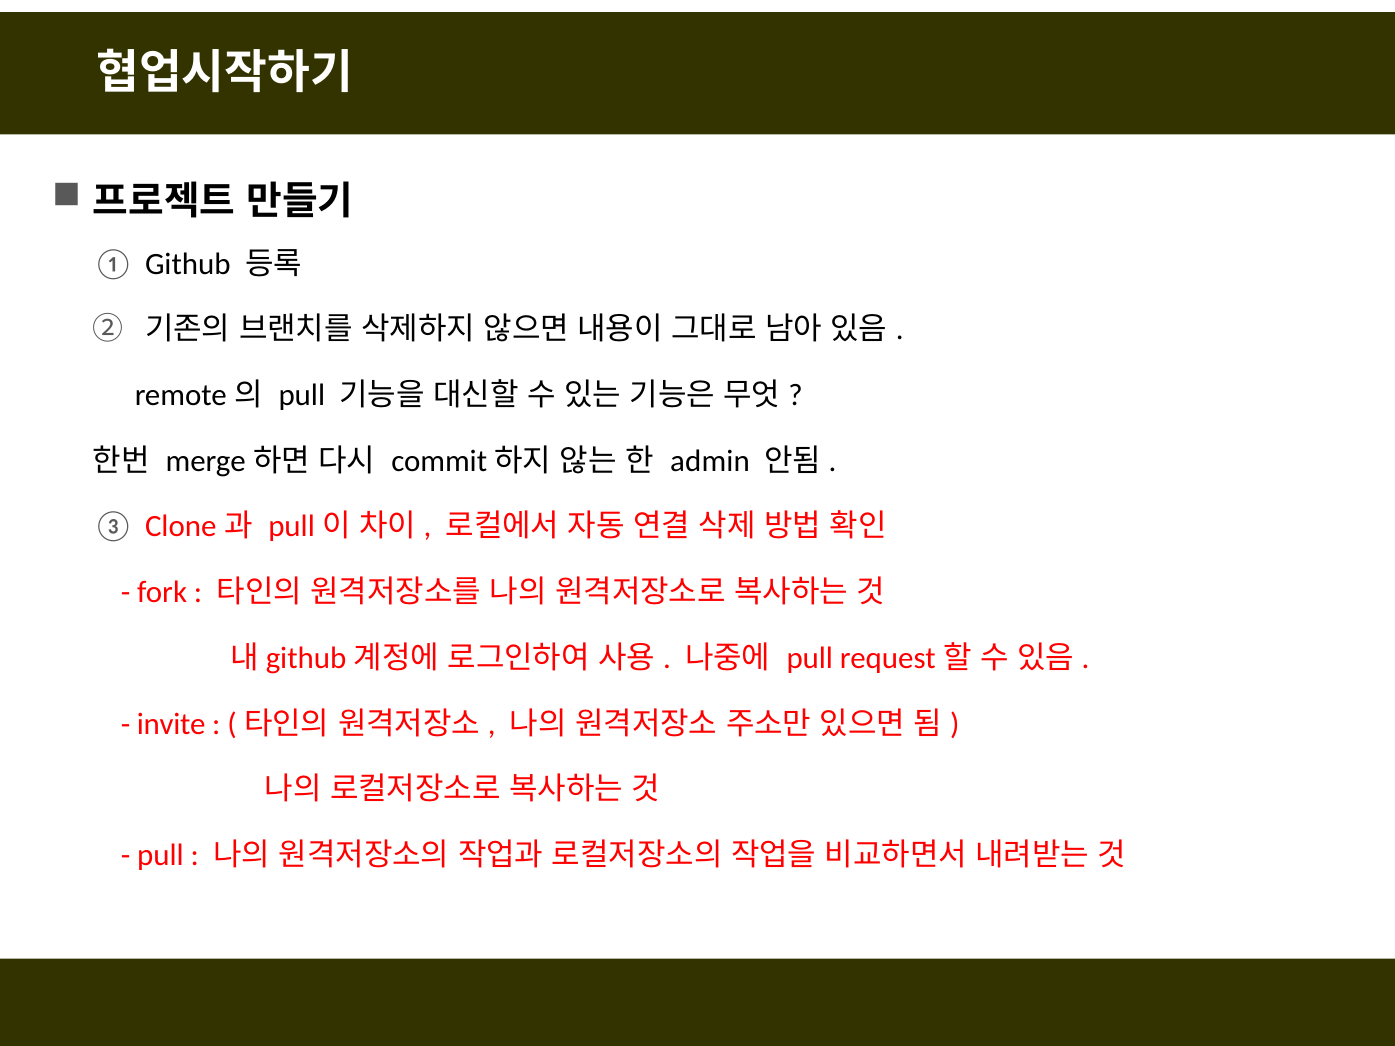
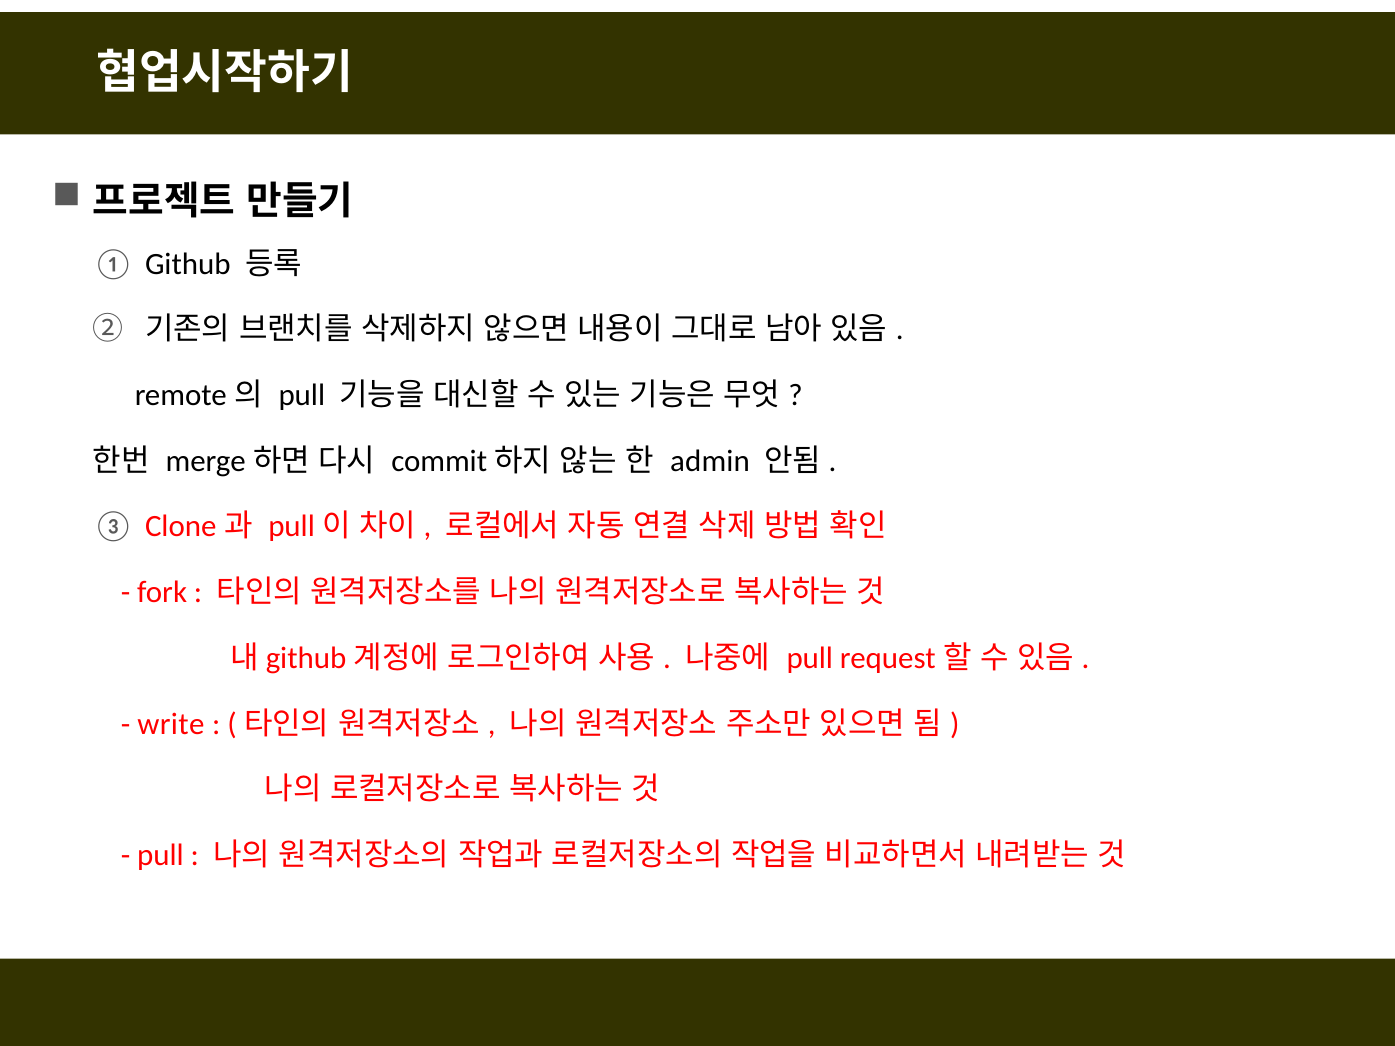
invite: invite -> write (171, 724)
